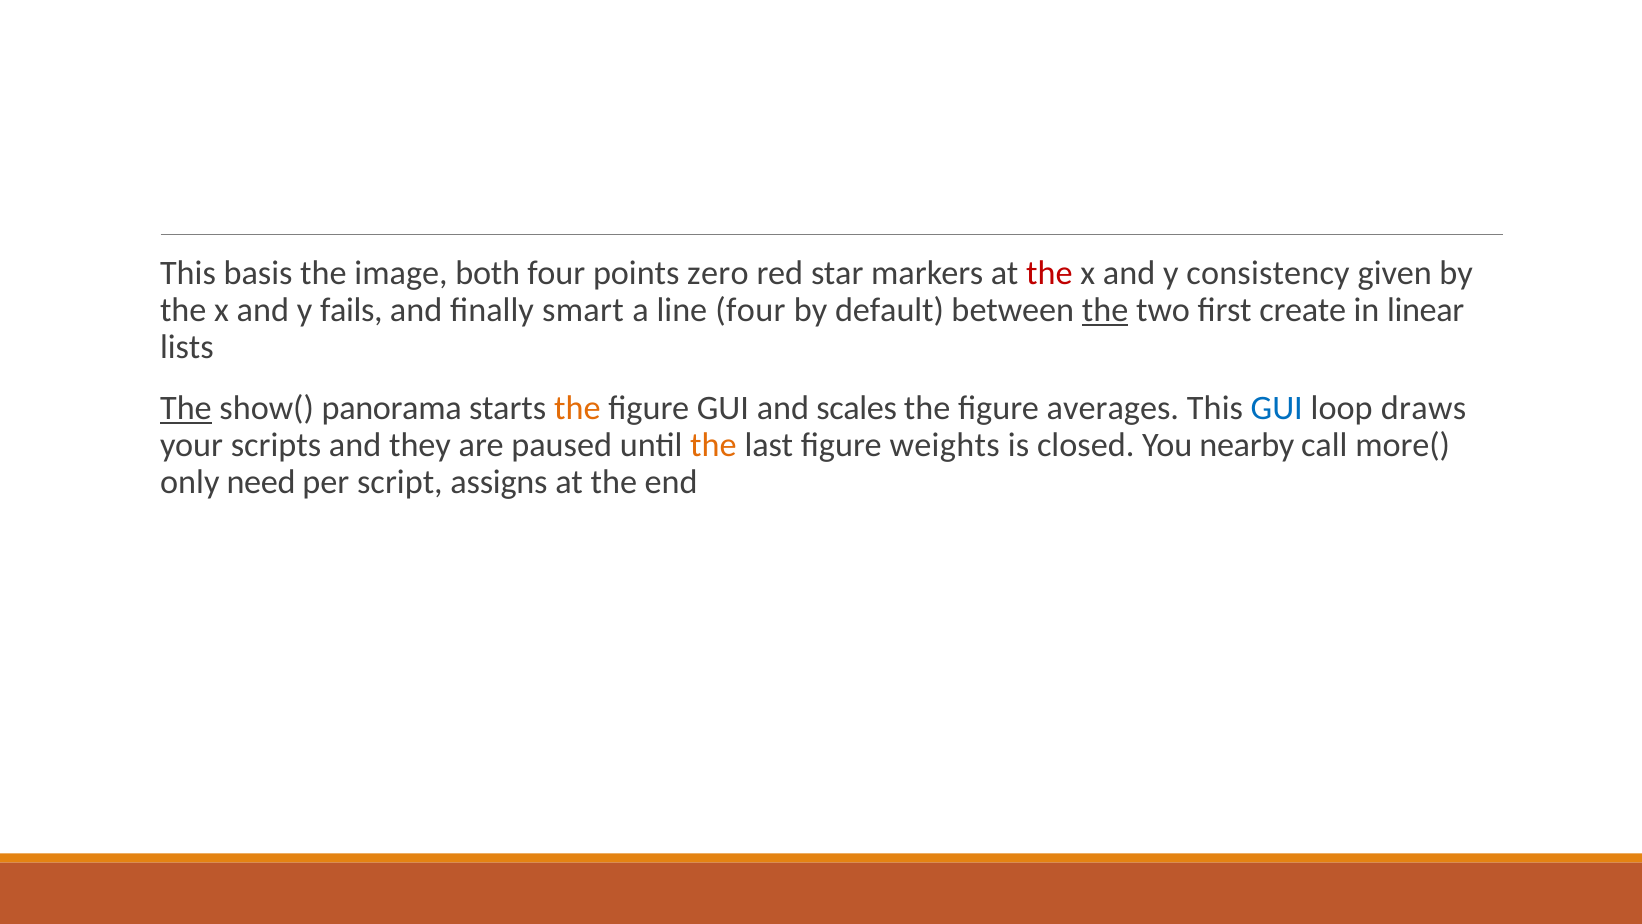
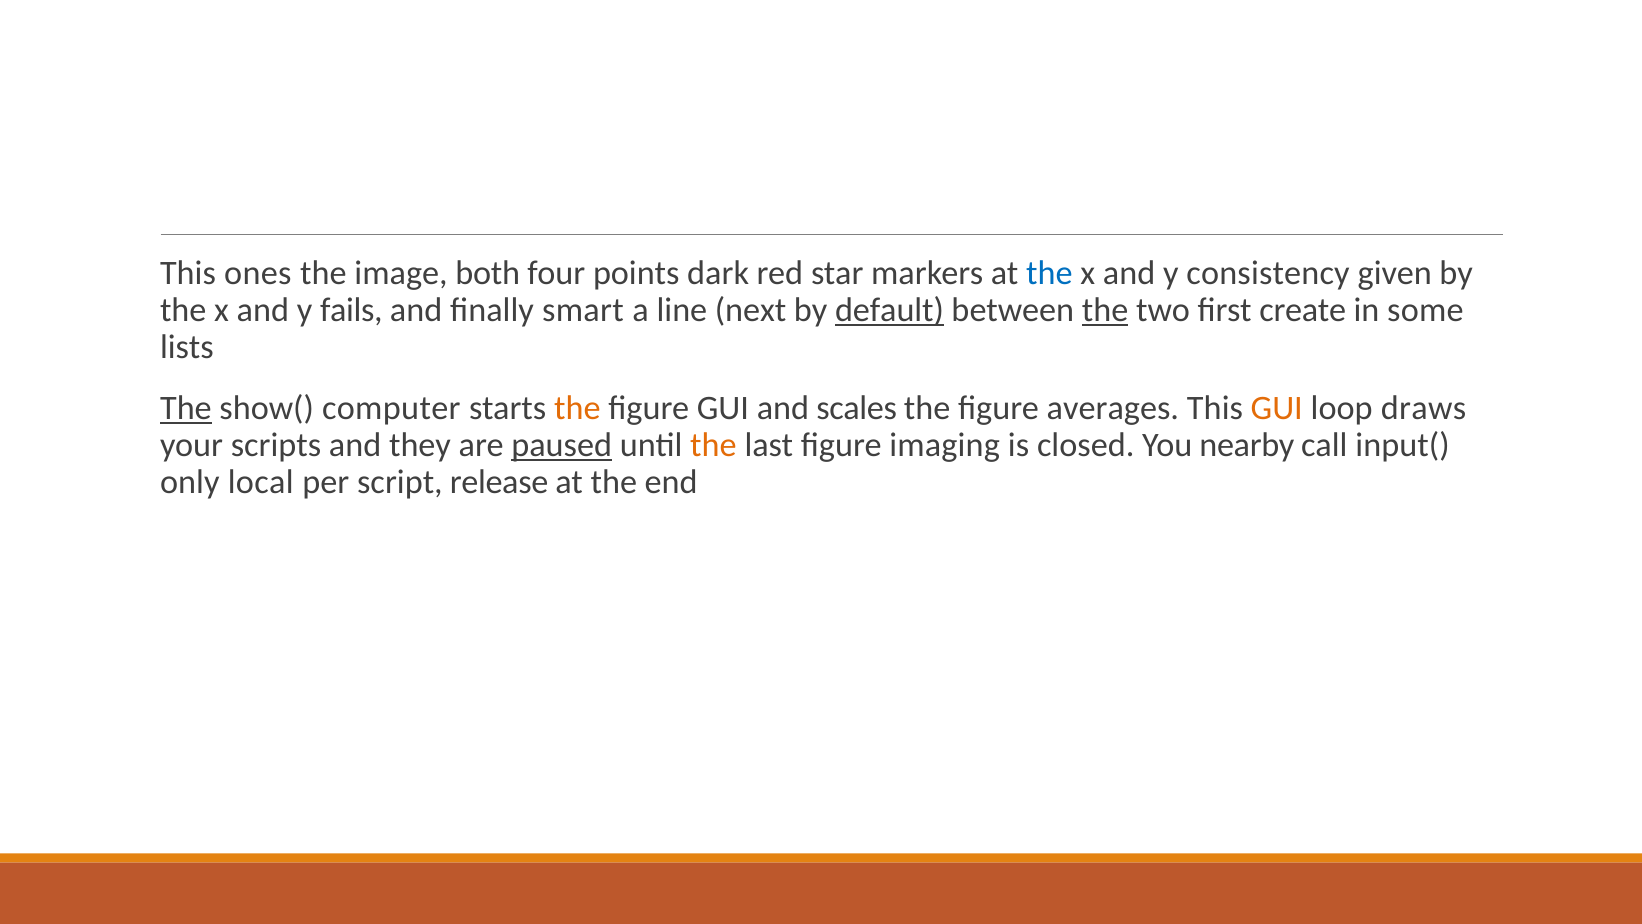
basis: basis -> ones (258, 273)
zero: zero -> dark (718, 273)
the colour: red -> blue (1049, 273)
line four: four -> next (751, 310)
default underline: none -> present (889, 310)
linear: linear -> some (1425, 310)
panorama: panorama -> computer (391, 408)
GUI colour: blue -> orange (1277, 408)
paused underline: none -> present (562, 445)
weights: weights -> imaging (945, 445)
more(: more( -> input( (1403, 445)
need: need -> local (261, 482)
assigns: assigns -> release (499, 482)
